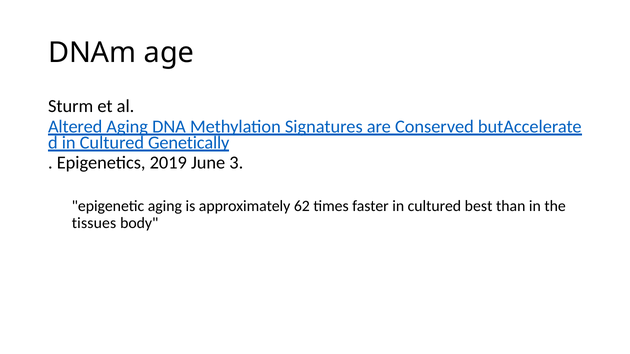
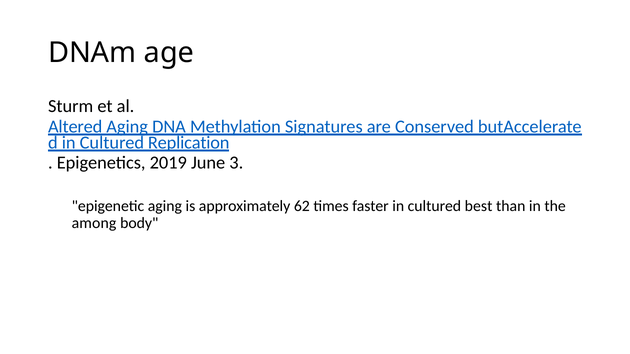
Genetically: Genetically -> Replication (189, 143)
tissues: tissues -> among (94, 223)
